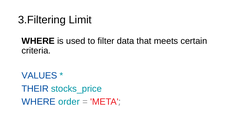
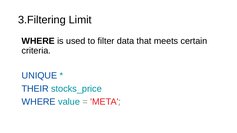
VALUES: VALUES -> UNIQUE (39, 76)
order: order -> value (69, 102)
